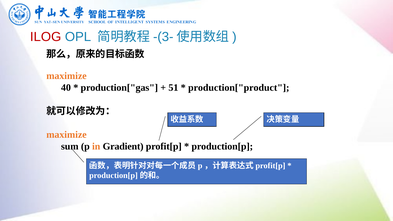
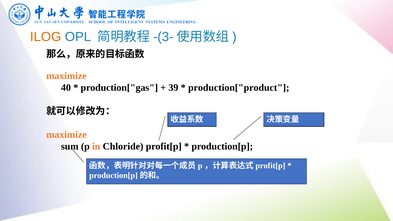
ILOG colour: red -> orange (46, 37)
51: 51 -> 39 (173, 88)
Gradient: Gradient -> Chloride (123, 147)
